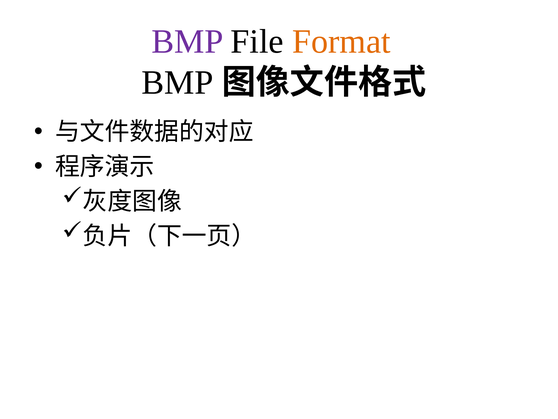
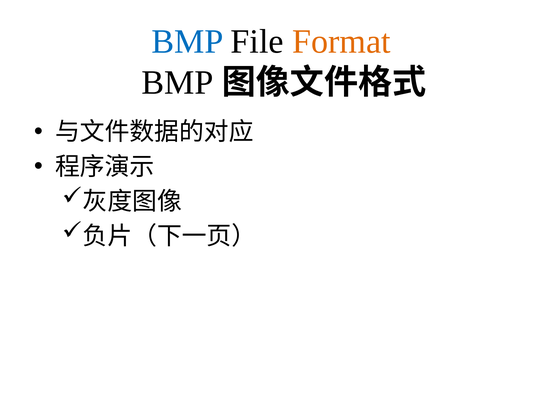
BMP colour: purple -> blue (187, 41)
